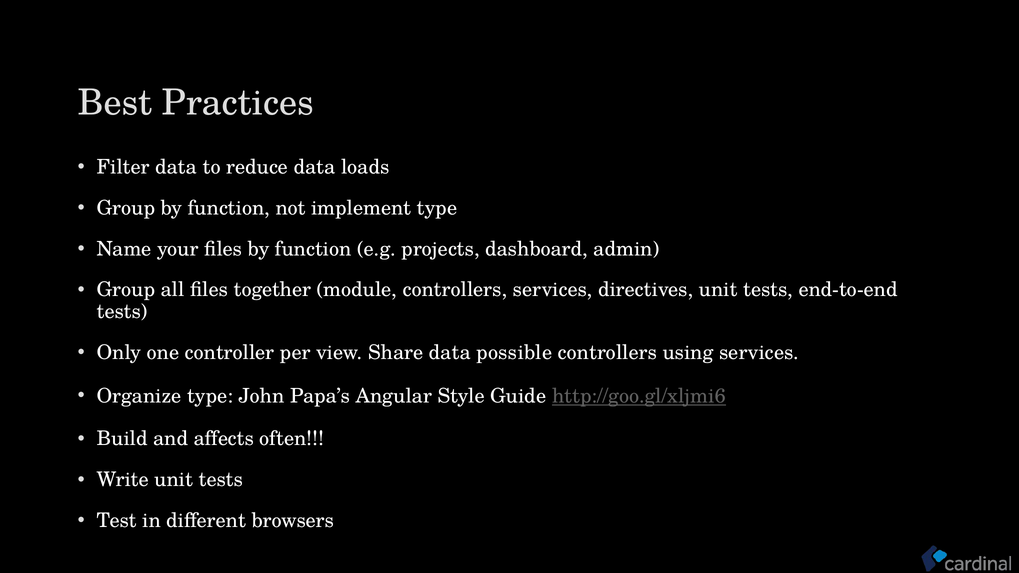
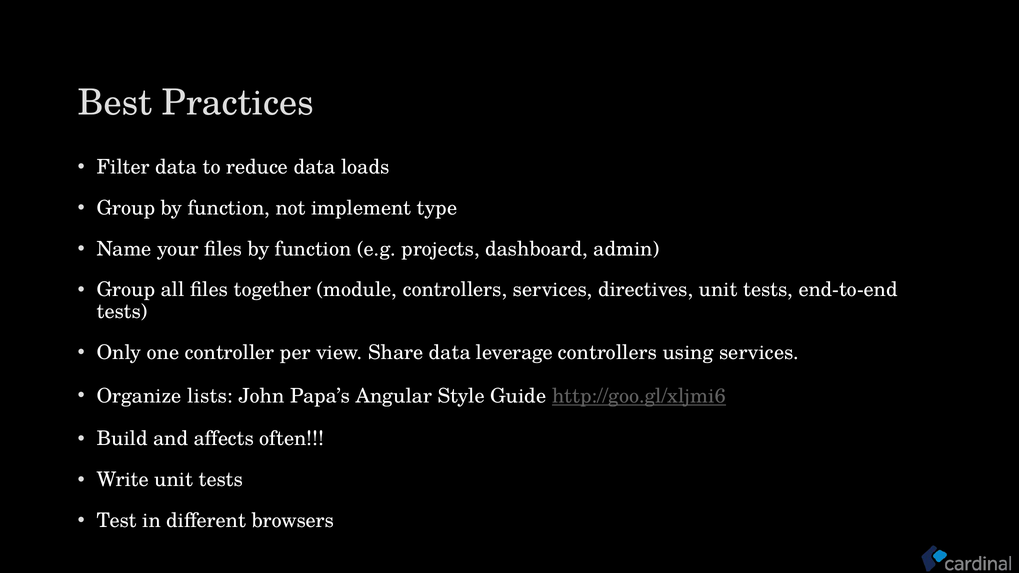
possible: possible -> leverage (514, 353)
Organize type: type -> lists (210, 396)
